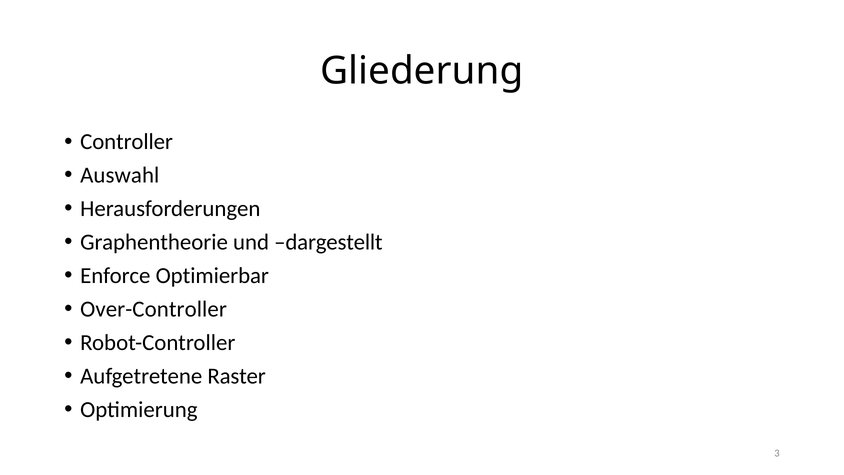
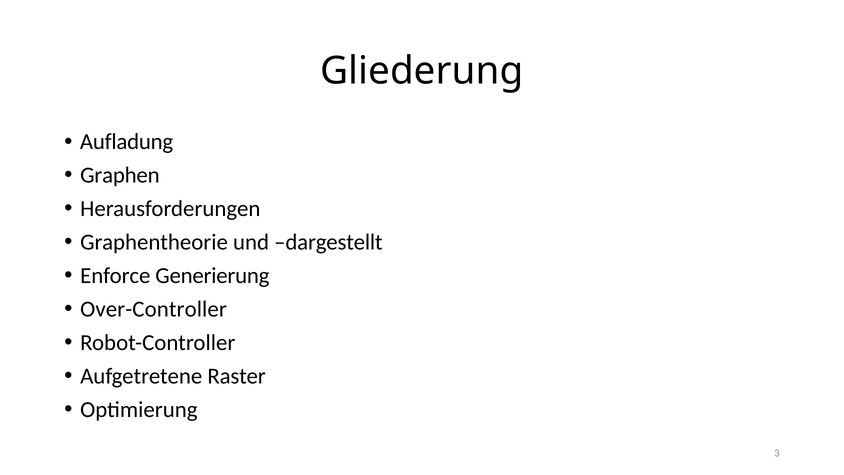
Controller: Controller -> Aufladung (127, 142)
Auswahl: Auswahl -> Graphen (120, 175)
Optimierbar: Optimierbar -> Generierung (212, 276)
